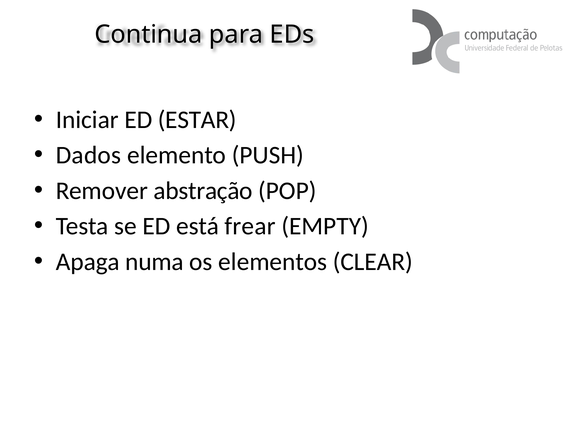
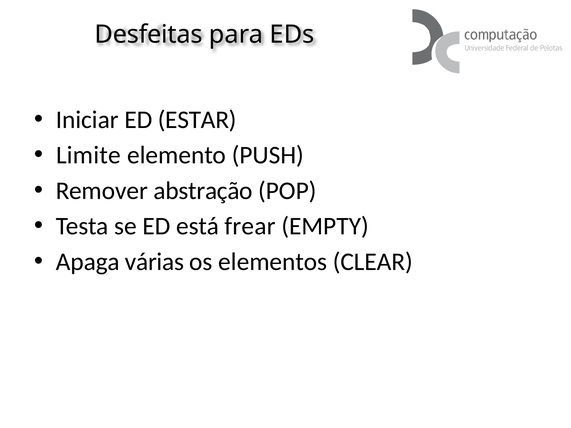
Continua: Continua -> Desfeitas (149, 35)
Dados: Dados -> Limite (88, 155)
numa: numa -> várias (155, 262)
